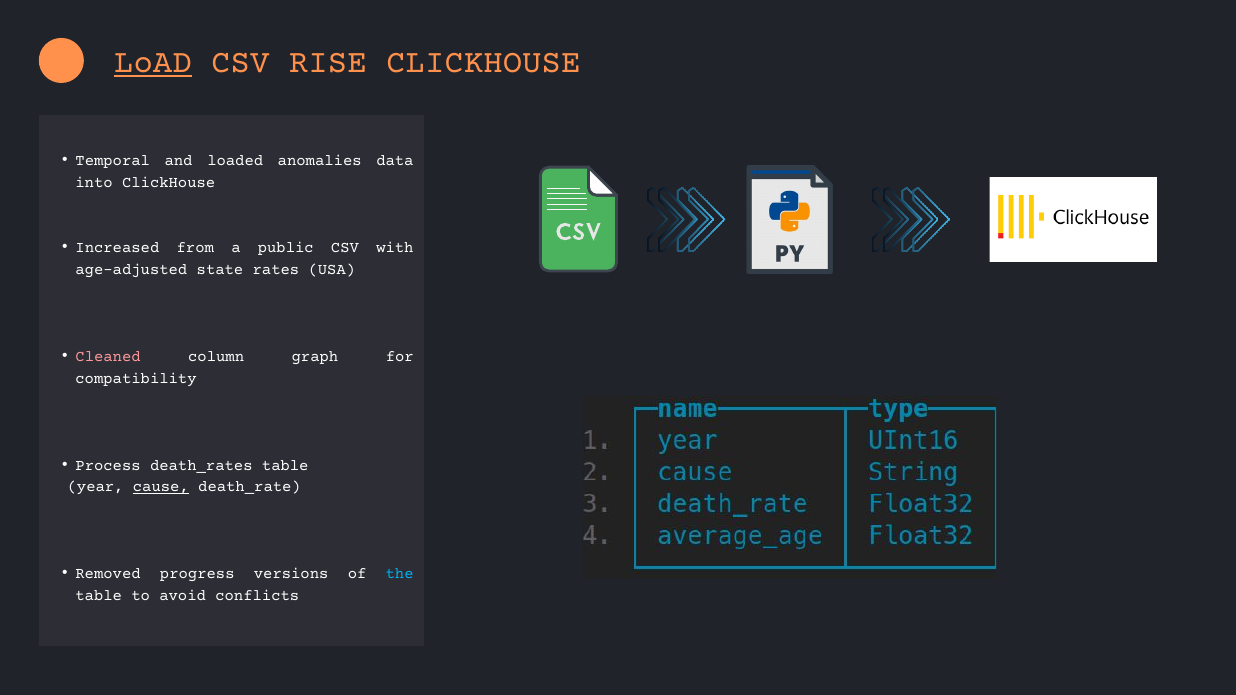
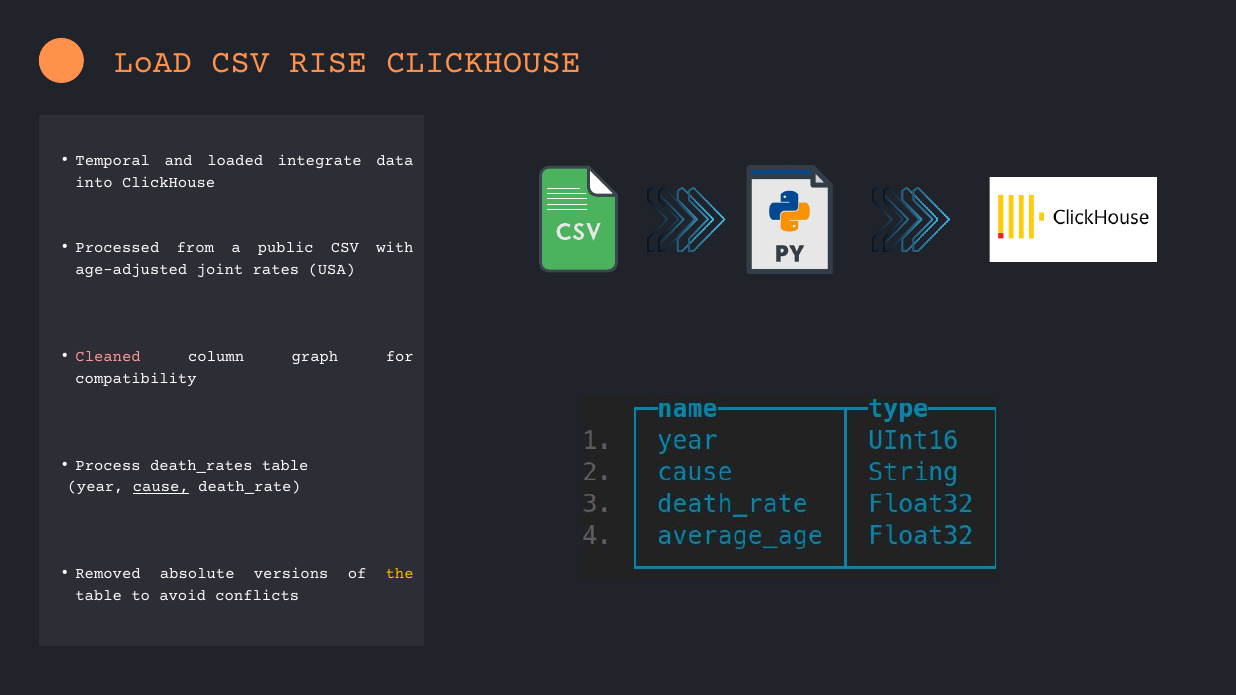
LoAD underline: present -> none (153, 62)
anomalies: anomalies -> integrate (320, 161)
Increased: Increased -> Processed (117, 248)
state: state -> joint (220, 269)
progress: progress -> absolute (197, 574)
the colour: light blue -> yellow (400, 574)
